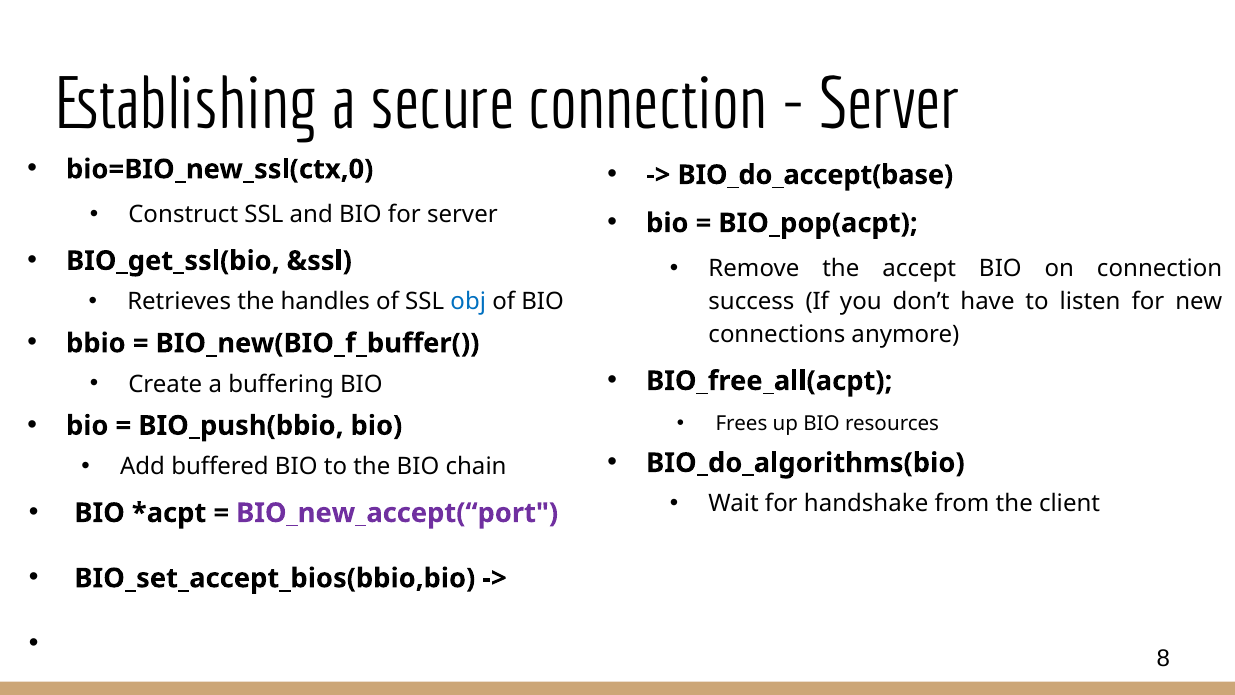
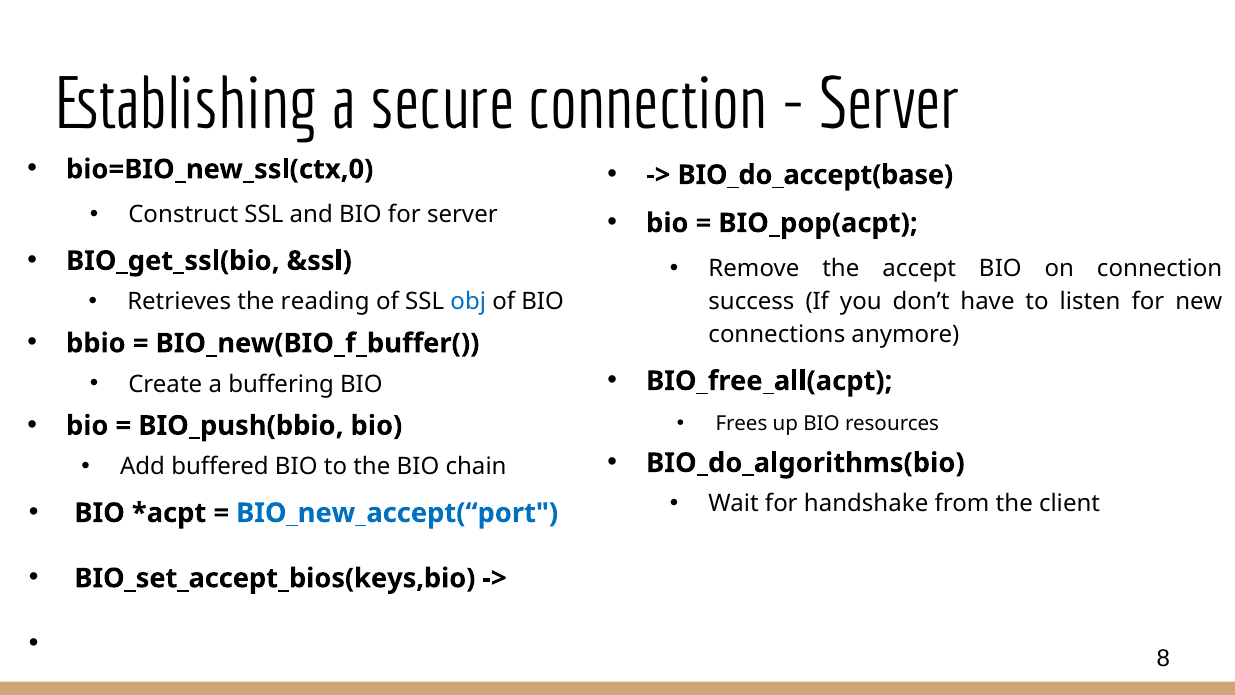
handles: handles -> reading (325, 302)
BIO_new_accept(“port colour: purple -> blue (397, 513)
BIO_set_accept_bios(bbio,bio: BIO_set_accept_bios(bbio,bio -> BIO_set_accept_bios(keys,bio (275, 578)
